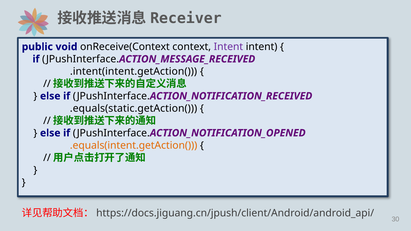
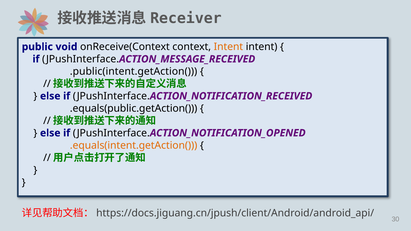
Intent colour: purple -> orange (228, 47)
.intent(intent.getAction(: .intent(intent.getAction( -> .public(intent.getAction( (134, 71)
.equals(static.getAction(: .equals(static.getAction( -> .equals(public.getAction( (134, 108)
